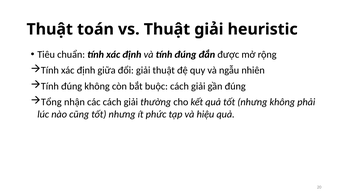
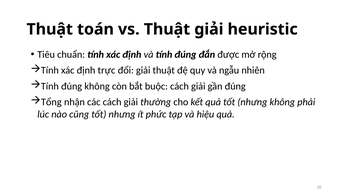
giữa: giữa -> trực (106, 70)
